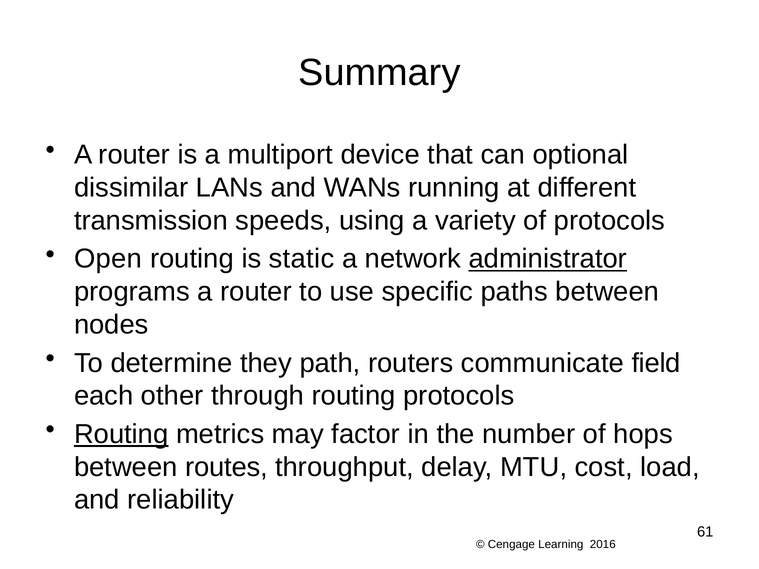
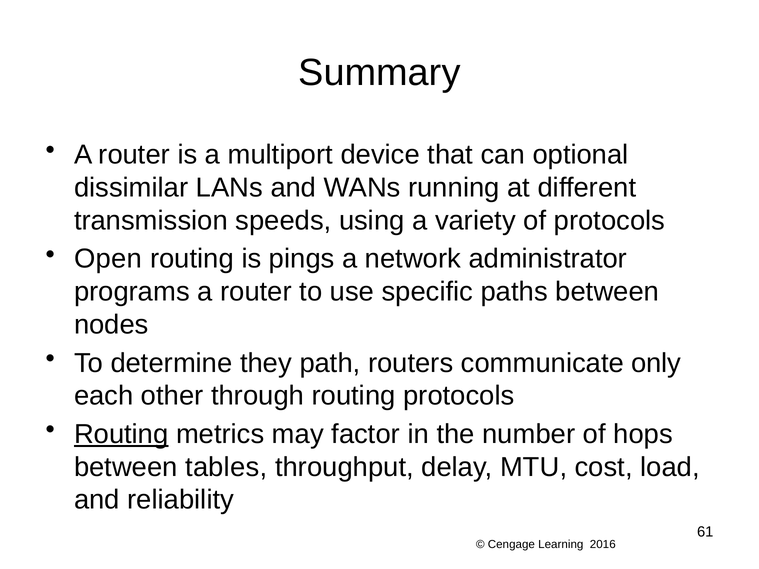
static: static -> pings (302, 259)
administrator underline: present -> none (548, 259)
field: field -> only (656, 363)
routes: routes -> tables (226, 467)
